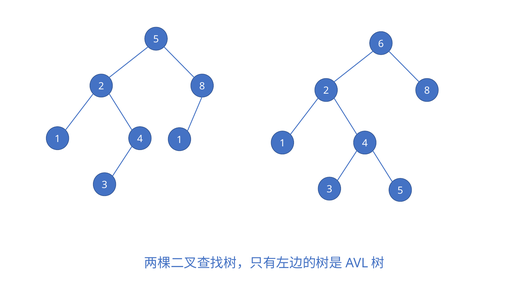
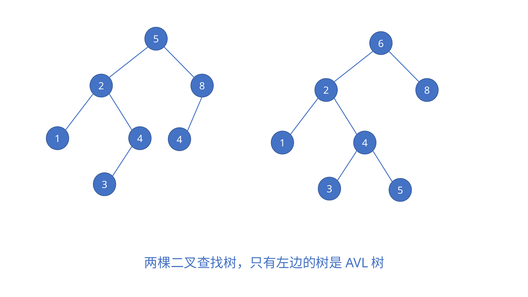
1 1: 1 -> 4 (179, 140)
